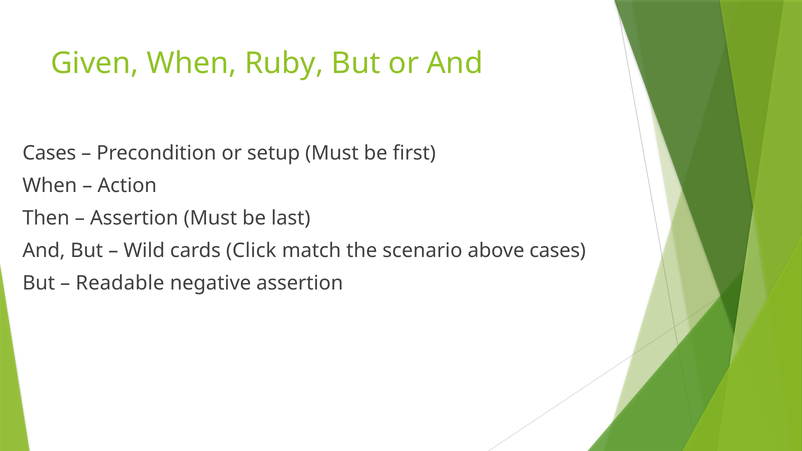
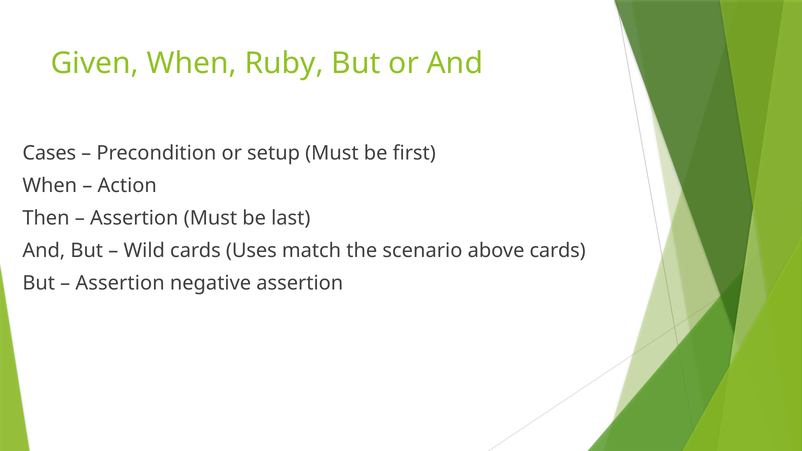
Click: Click -> Uses (251, 251)
above cases: cases -> cards (558, 251)
Readable: Readable -> Assertion (120, 283)
